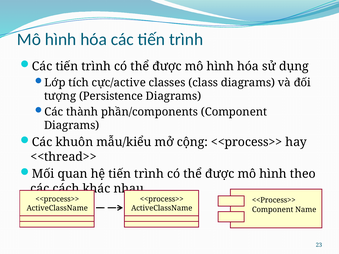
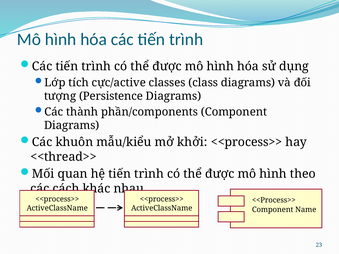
cộng: cộng -> khởi (192, 142)
